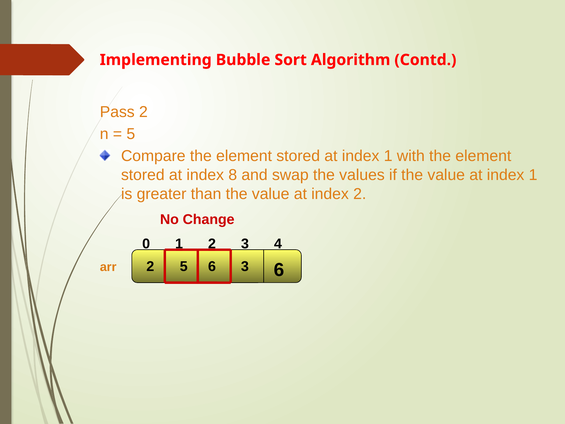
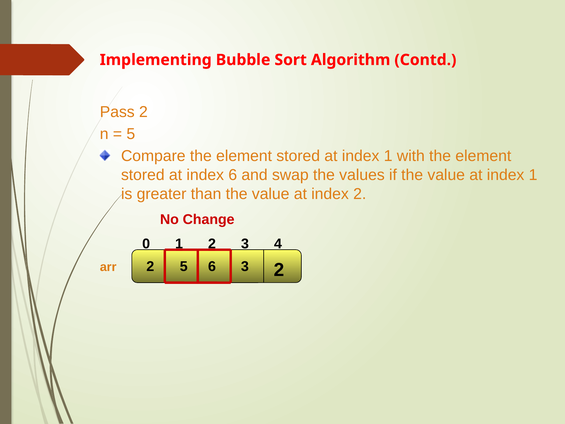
index 8: 8 -> 6 (233, 175)
6 3 6: 6 -> 2 (279, 270)
